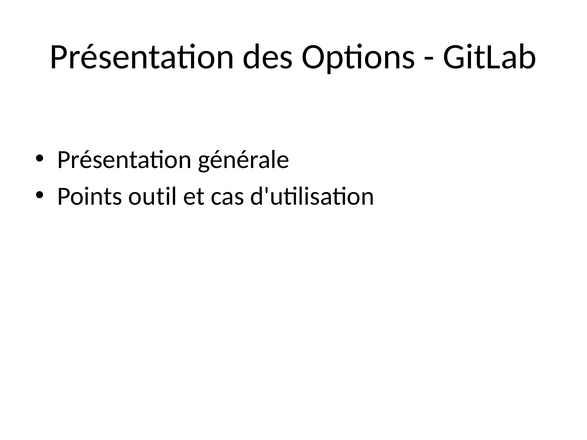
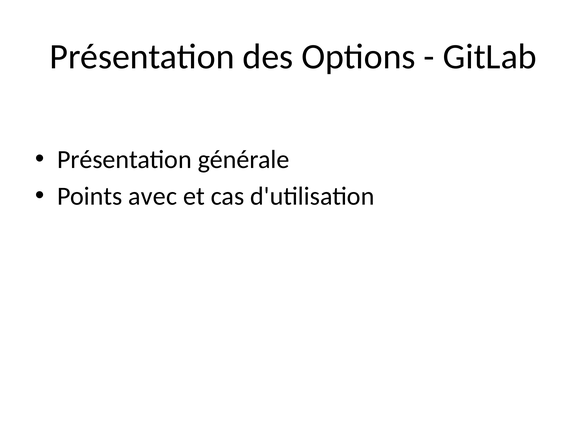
outil: outil -> avec (153, 196)
